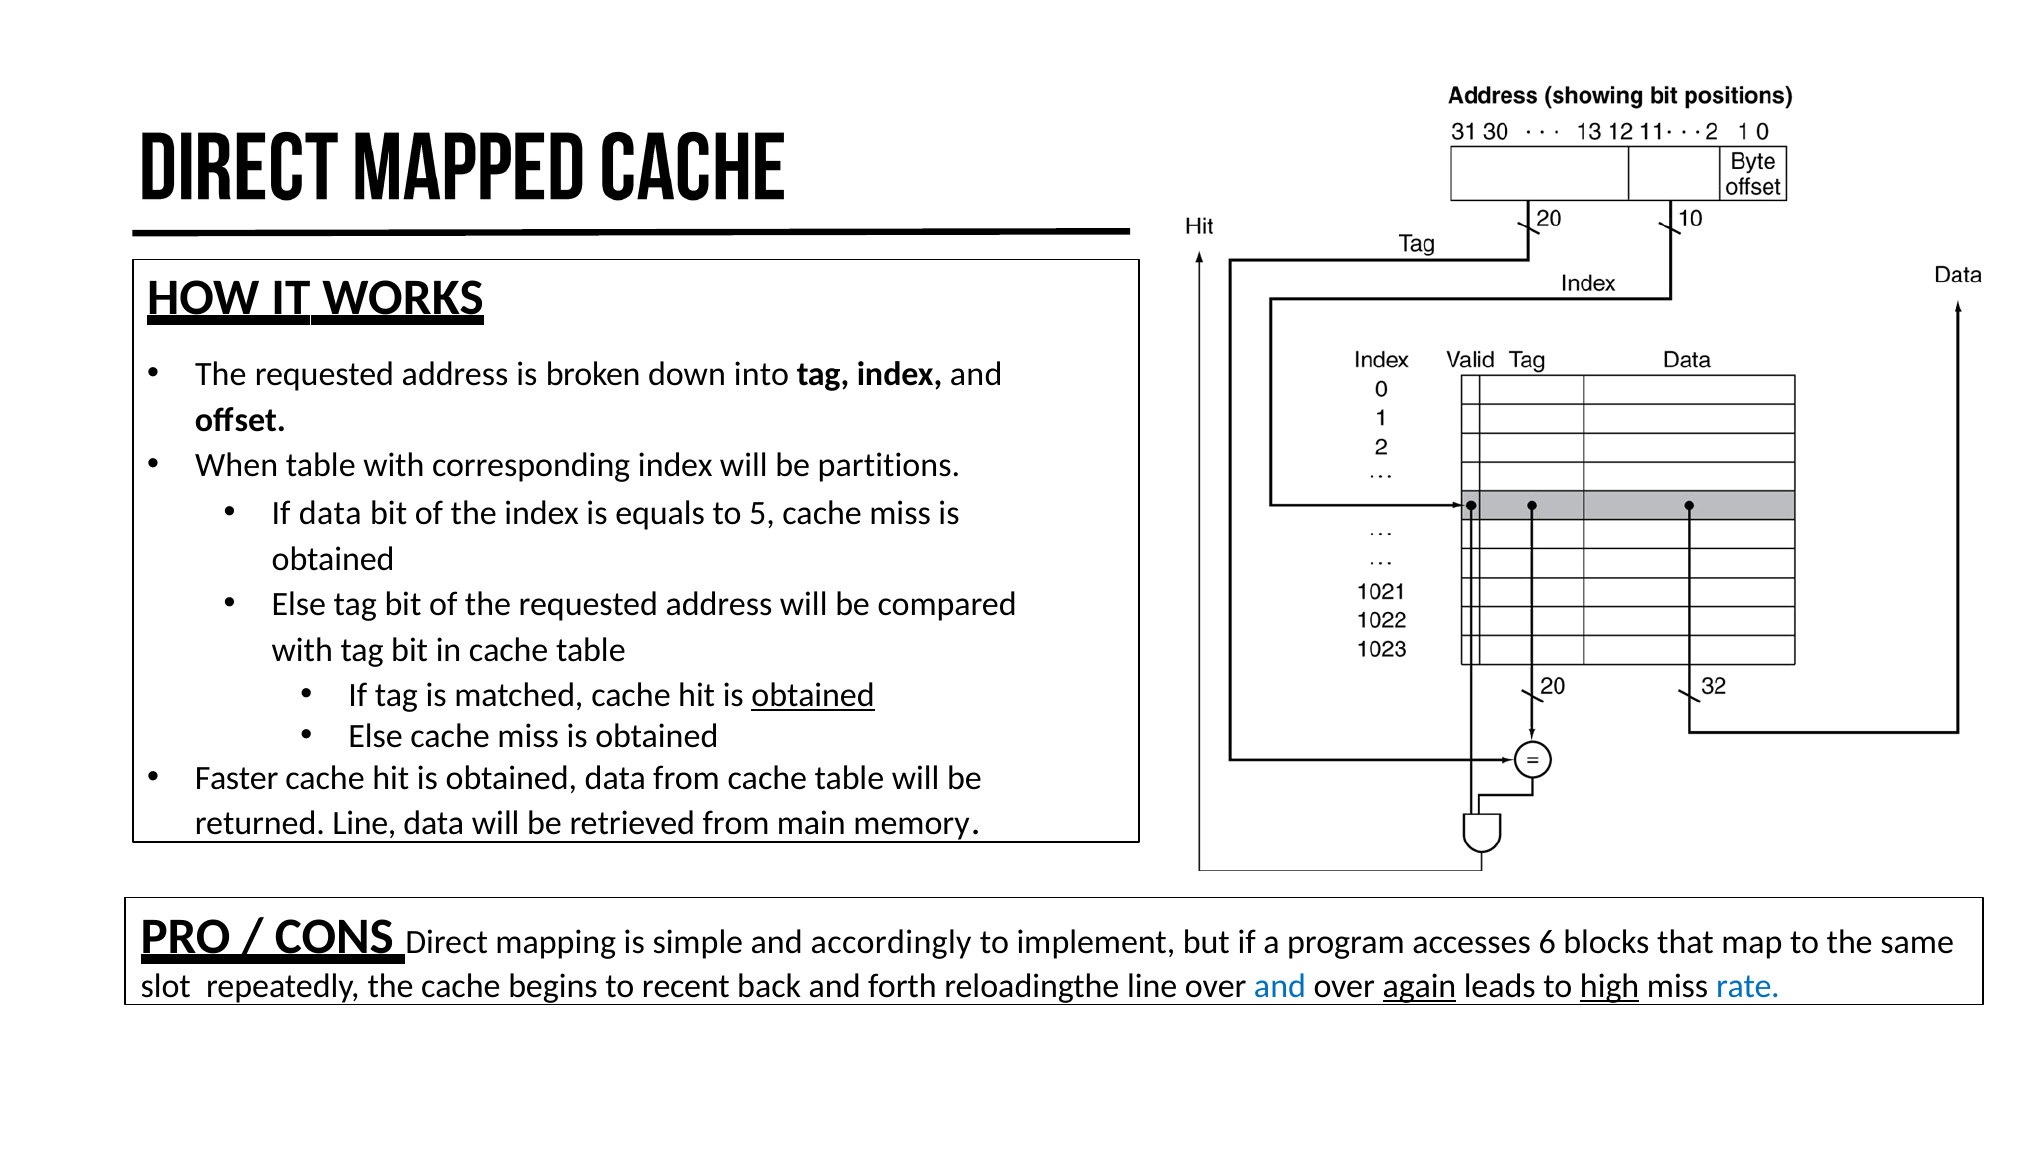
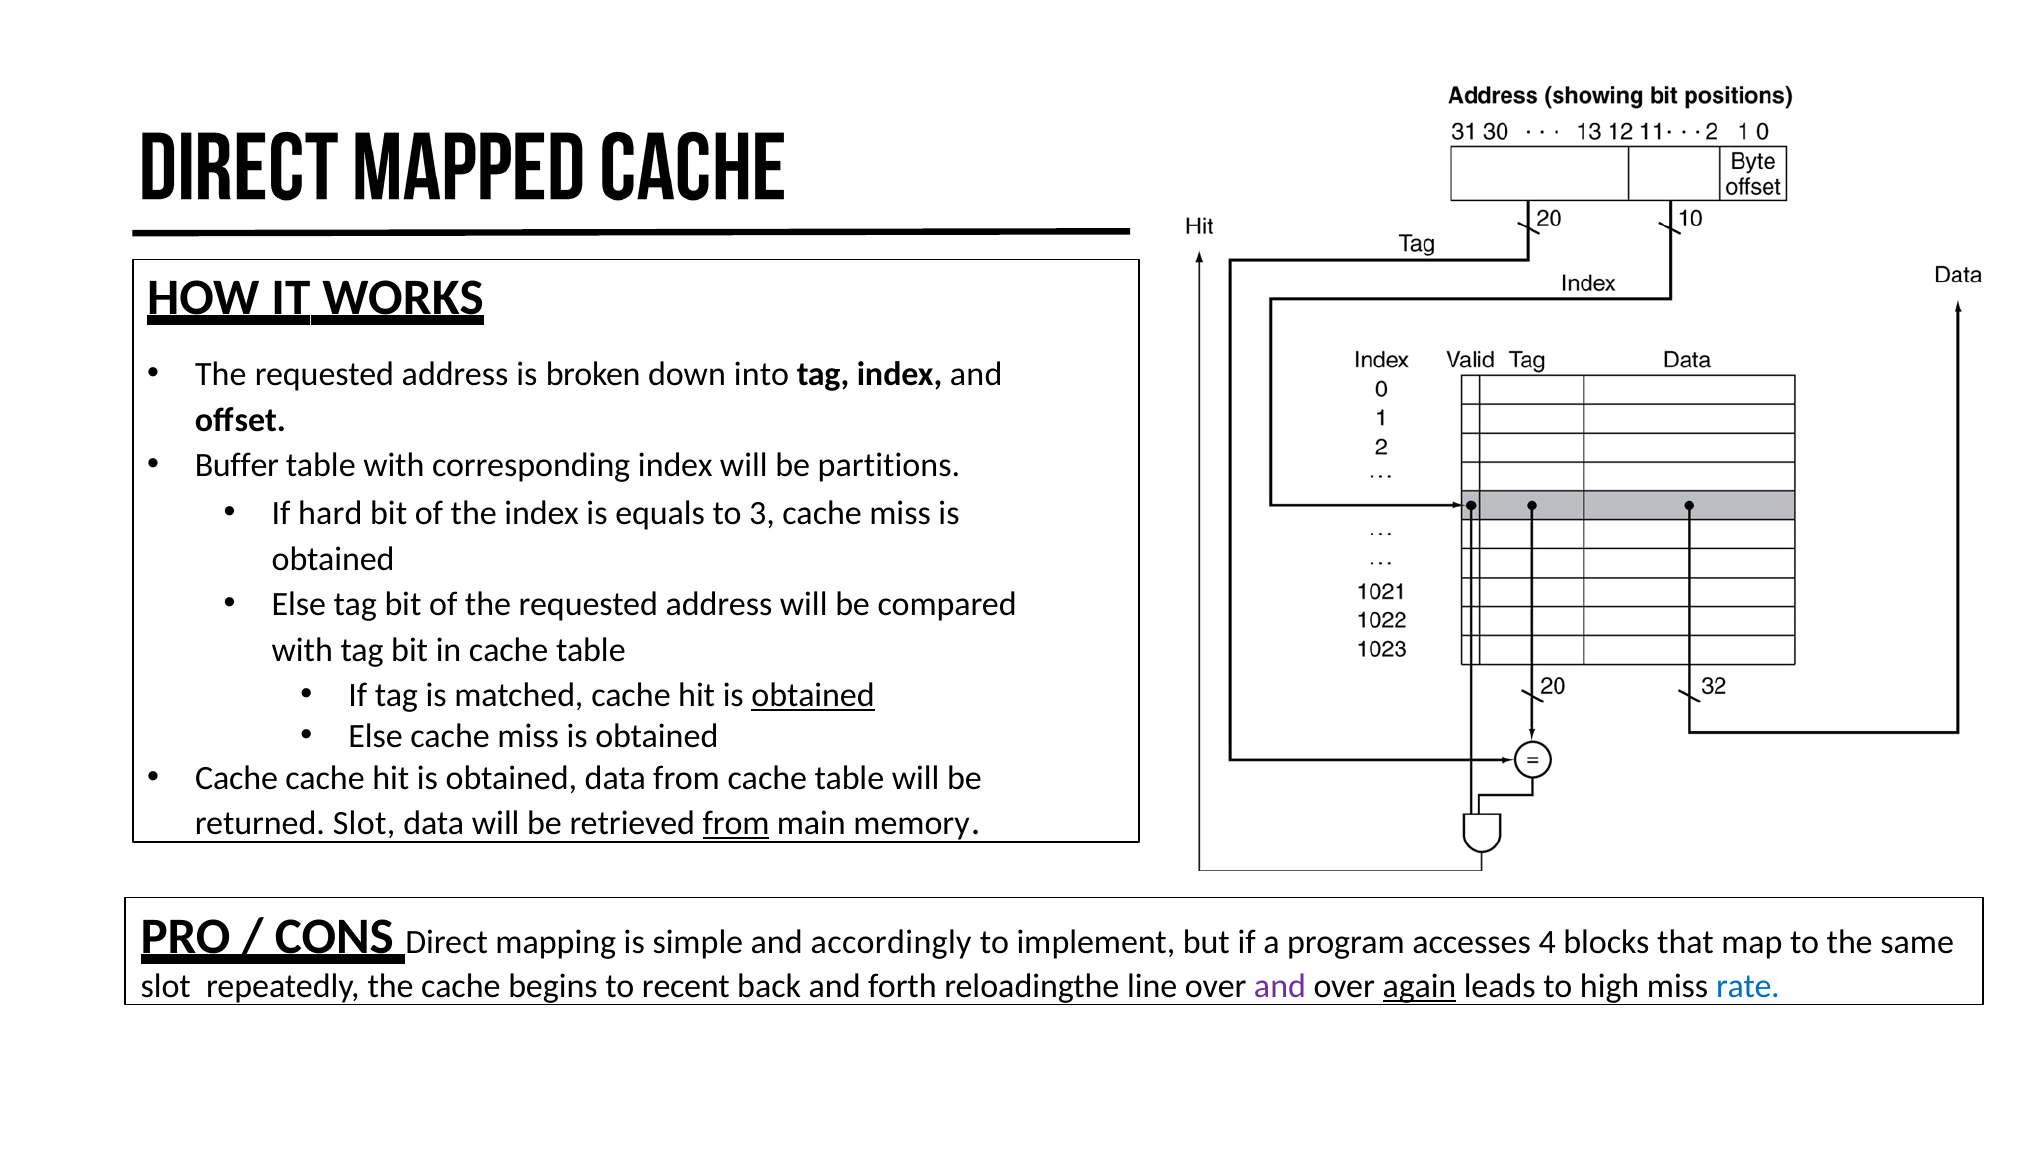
When: When -> Buffer (237, 466)
If data: data -> hard (330, 513)
5: 5 -> 3 (762, 513)
Faster: Faster -> Cache (236, 778)
returned Line: Line -> Slot (364, 823)
from underline: none -> present (736, 823)
6: 6 -> 4 (1547, 943)
and colour: blue -> purple (1280, 987)
high underline: present -> none (1610, 987)
